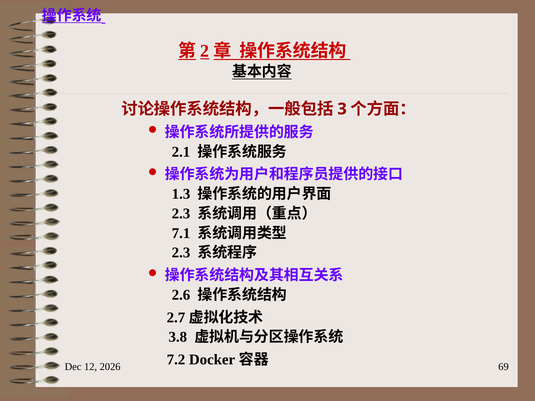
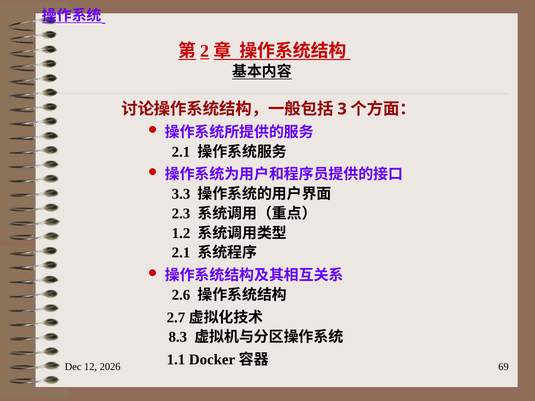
1.3: 1.3 -> 3.3 (181, 194)
7.1: 7.1 -> 1.2 (181, 233)
2.3: 2.3 -> 2.1 (181, 253)
3.8: 3.8 -> 8.3 (178, 337)
7.2: 7.2 -> 1.1 (176, 360)
